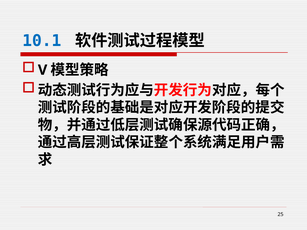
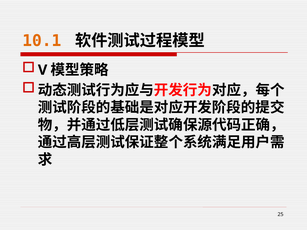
10.1 colour: blue -> orange (42, 41)
